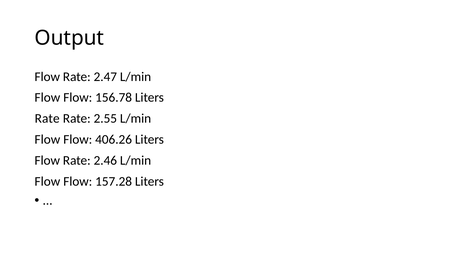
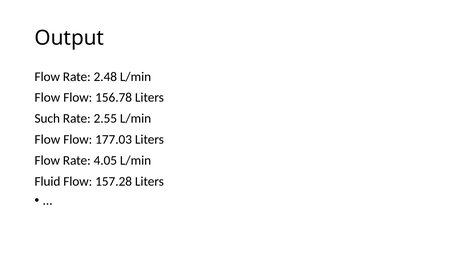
2.47: 2.47 -> 2.48 (105, 77)
Rate: Rate -> Such (47, 119)
406.26: 406.26 -> 177.03 (114, 139)
2.46: 2.46 -> 4.05 (105, 160)
Flow: Flow -> Fluid (47, 181)
